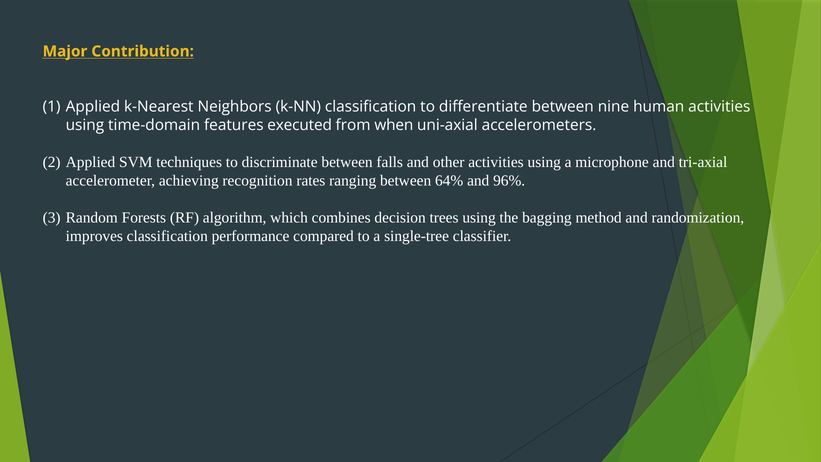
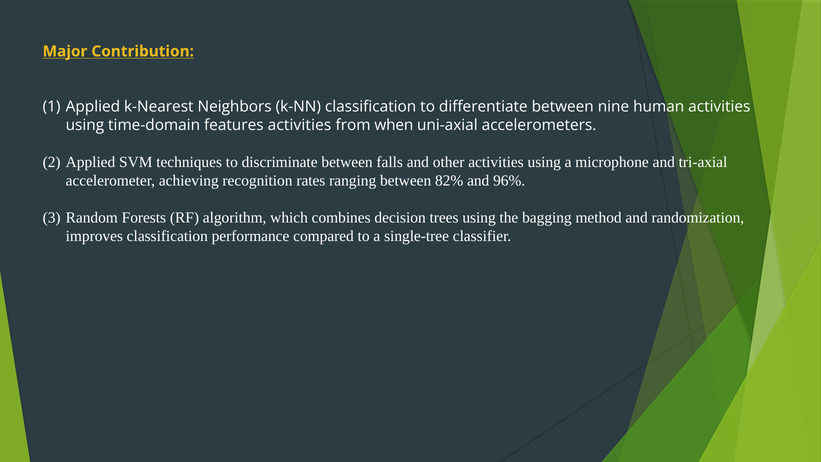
features executed: executed -> activities (300, 125)
64%: 64% -> 82% (449, 181)
